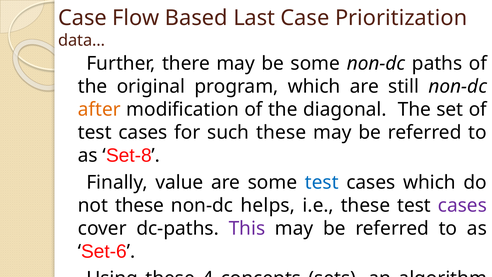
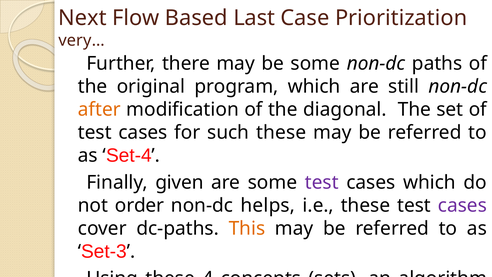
Case: Case -> Next (82, 18)
data…: data… -> very… (82, 40)
Set-8: Set-8 -> Set-4 (129, 155)
value: value -> given (179, 182)
test colour: blue -> purple (322, 182)
not these: these -> order (140, 205)
This colour: purple -> orange (247, 228)
Set-6: Set-6 -> Set-3 (104, 251)
